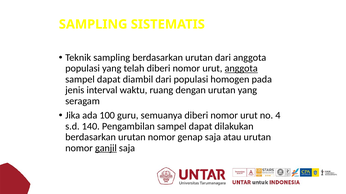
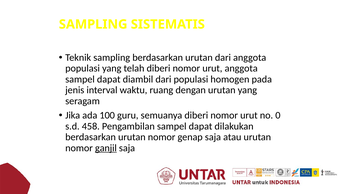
anggota underline: present -> none (241, 69)
4: 4 -> 0 (278, 116)
140: 140 -> 458 (91, 127)
